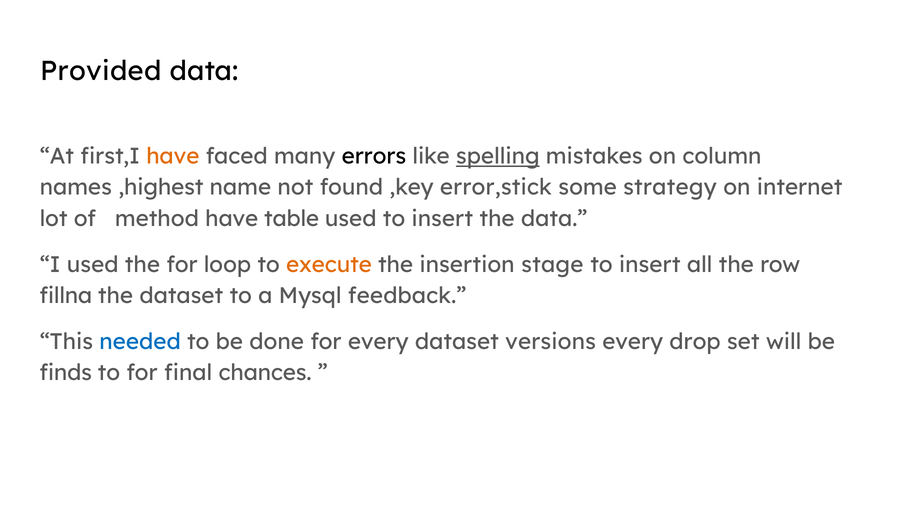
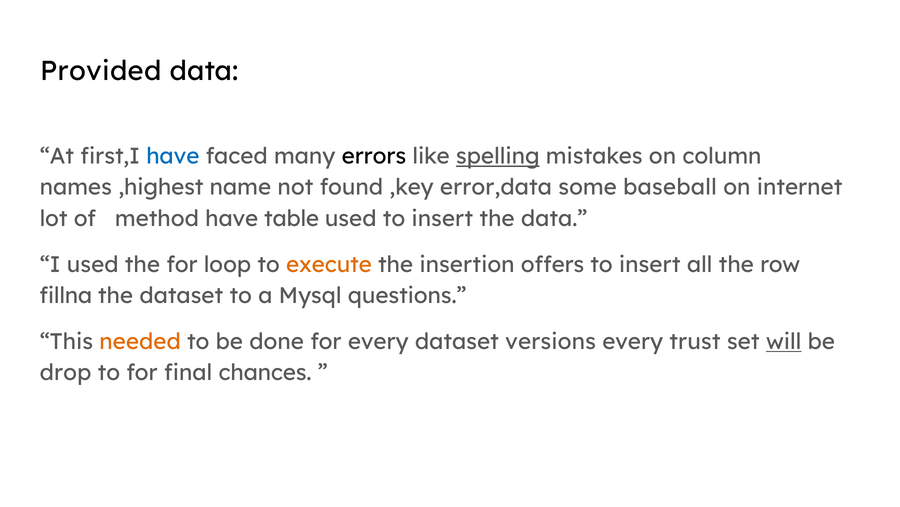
have colour: orange -> blue (173, 156)
error,stick: error,stick -> error,data (496, 187)
strategy: strategy -> baseball (670, 187)
stage: stage -> offers (553, 264)
feedback: feedback -> questions (407, 295)
needed colour: blue -> orange (140, 341)
drop: drop -> trust (695, 341)
will underline: none -> present (784, 341)
finds: finds -> drop (66, 372)
